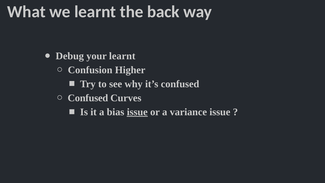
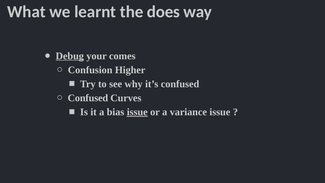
back: back -> does (163, 12)
Debug underline: none -> present (70, 56)
your learnt: learnt -> comes (122, 56)
